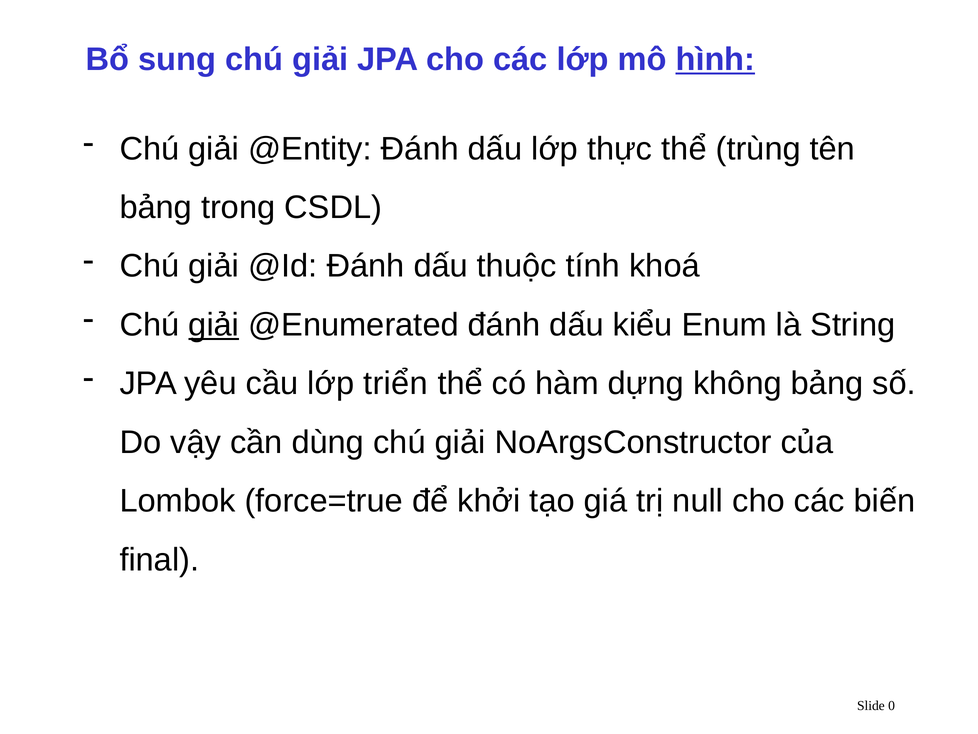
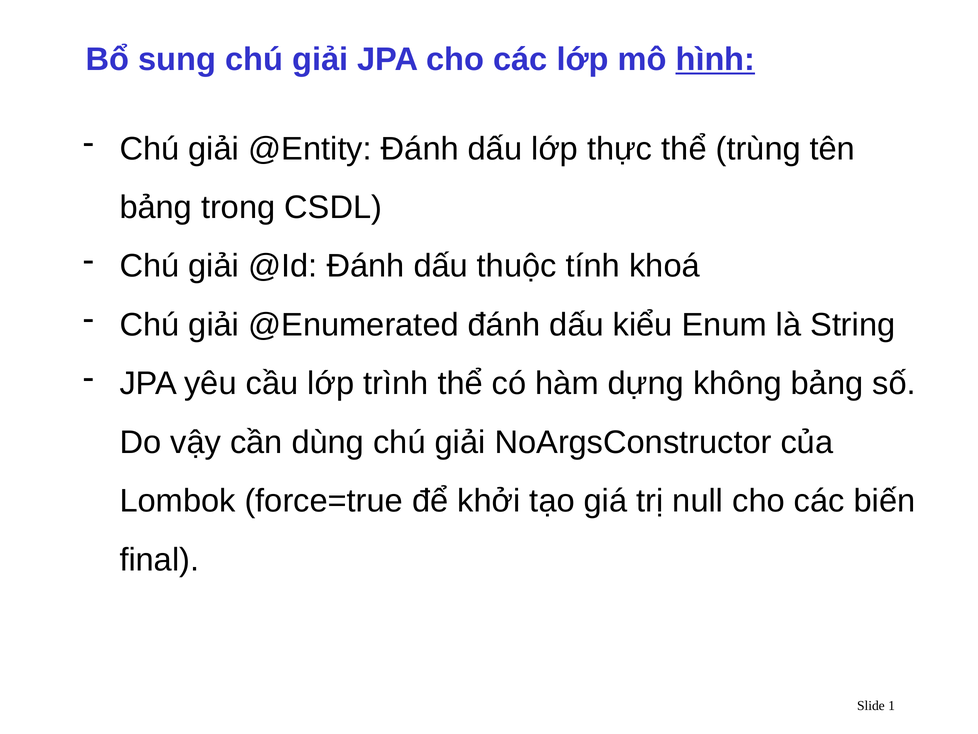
giải underline: present -> none (214, 325)
triển: triển -> trình (396, 383)
0: 0 -> 1 (892, 705)
